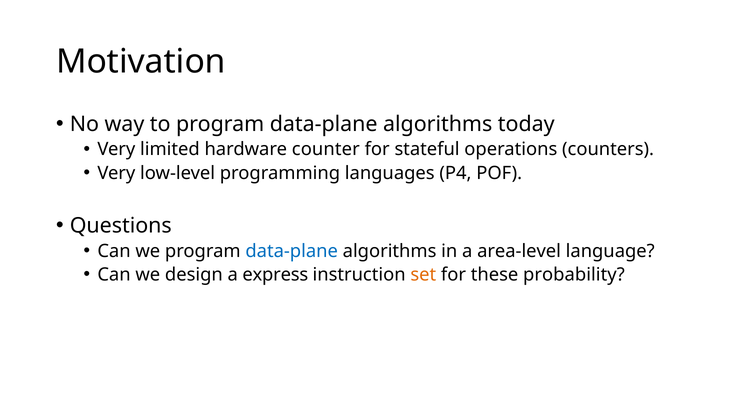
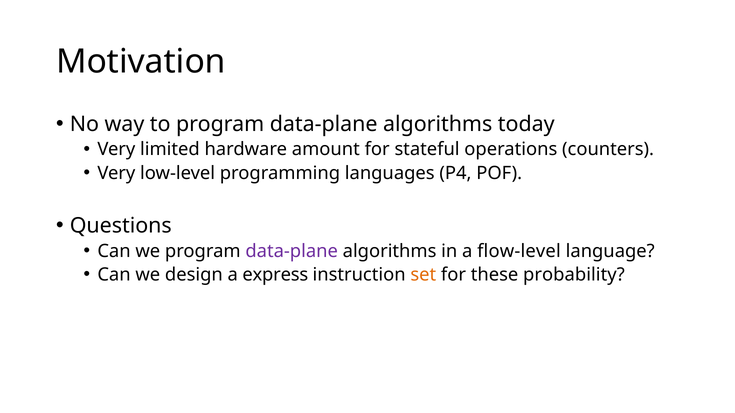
counter: counter -> amount (326, 150)
data-plane colour: blue -> purple (292, 251)
area-level: area-level -> flow-level (519, 251)
